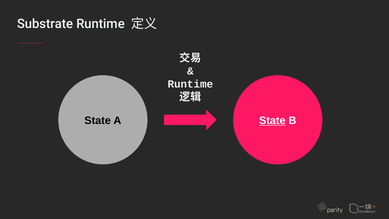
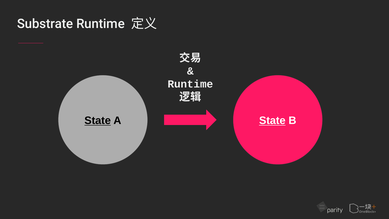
State underline: none -> present (98, 120)
